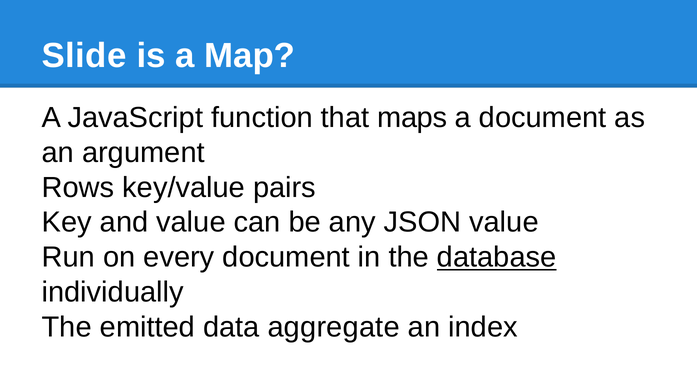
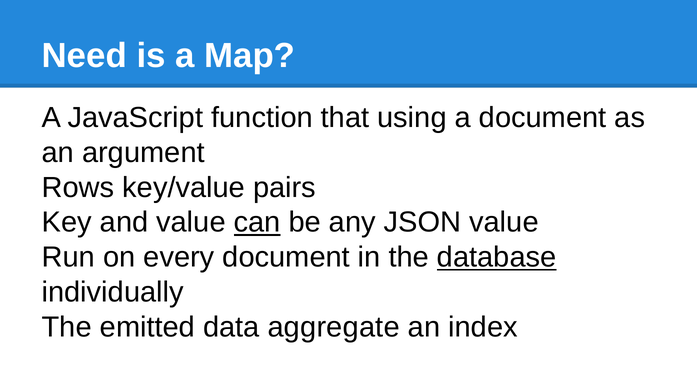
Slide: Slide -> Need (84, 56)
maps: maps -> using (412, 118)
can underline: none -> present (257, 222)
